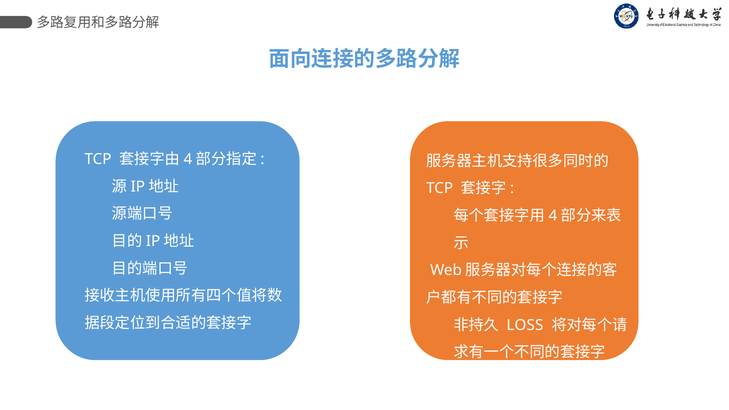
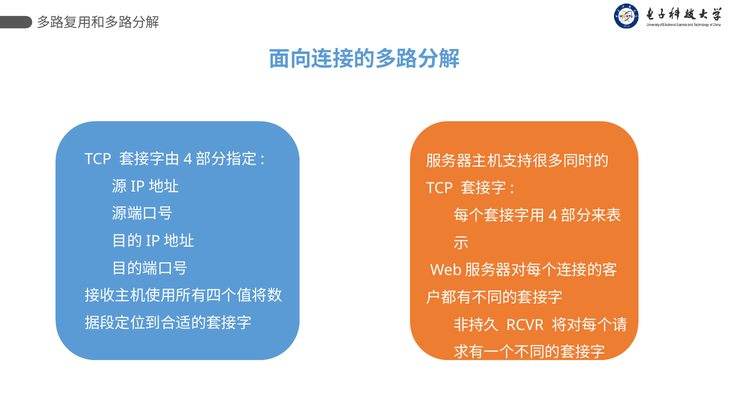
LOSS: LOSS -> RCVR (525, 325)
